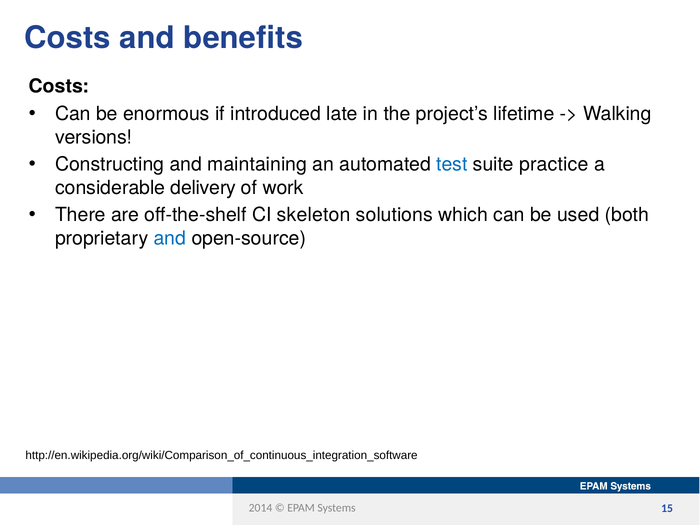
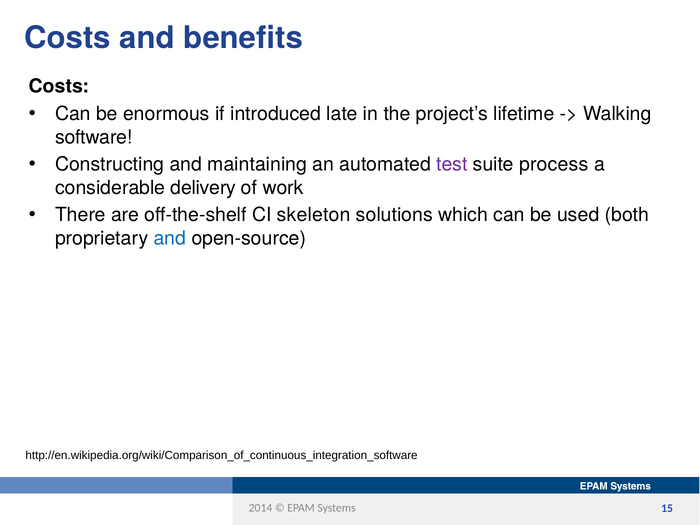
versions: versions -> software (94, 137)
test colour: blue -> purple (452, 164)
practice: practice -> process (554, 164)
